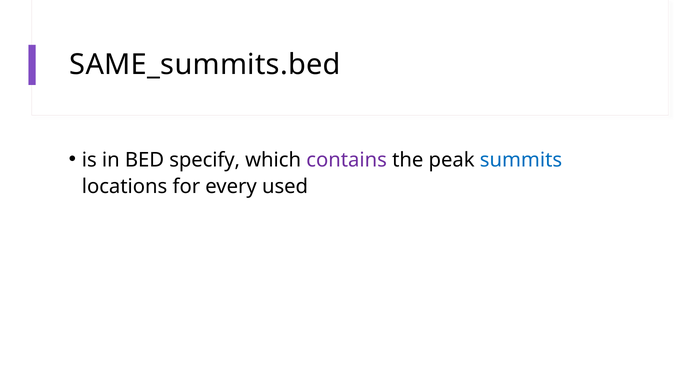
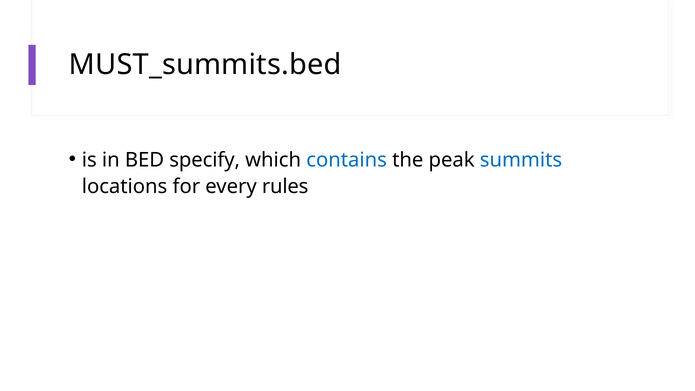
SAME_summits.bed: SAME_summits.bed -> MUST_summits.bed (205, 65)
contains colour: purple -> blue (347, 160)
used: used -> rules (285, 187)
